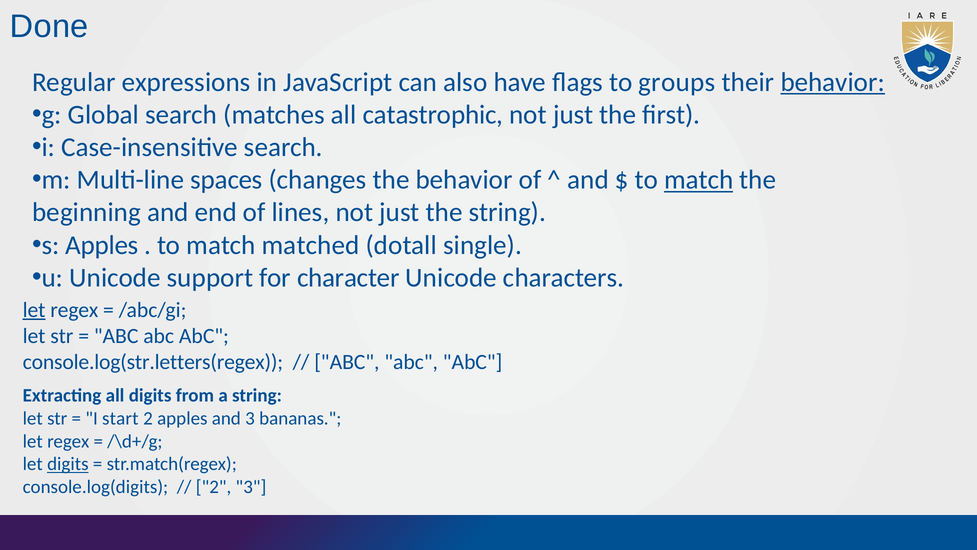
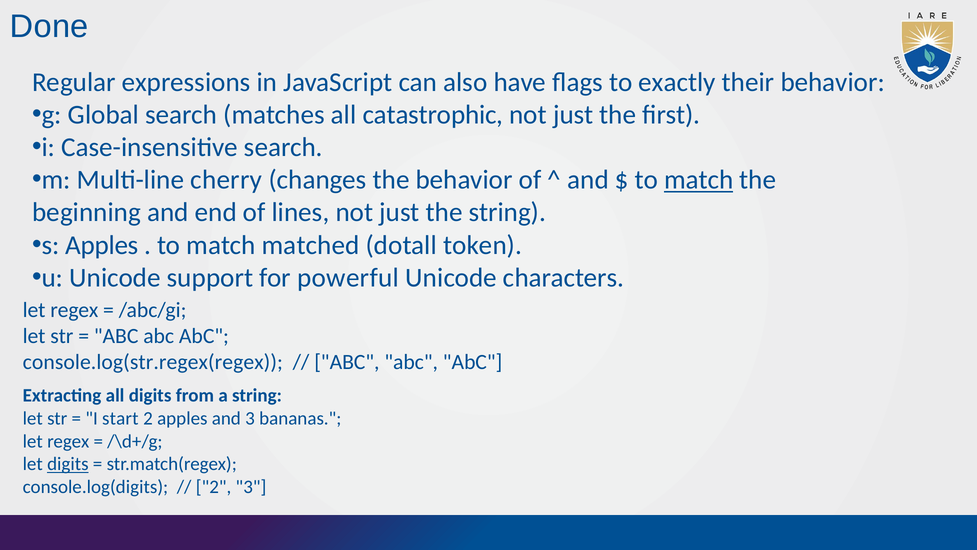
groups: groups -> exactly (677, 82)
behavior underline: present -> none (833, 82)
spaces: spaces -> cherry (226, 180)
single: single -> token (483, 245)
character: character -> powerful (348, 277)
let underline: present -> none (34, 310)
console.log(str.letters(regex: console.log(str.letters(regex -> console.log(str.regex(regex (153, 362)
